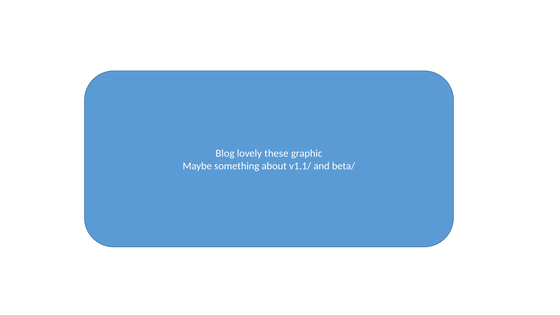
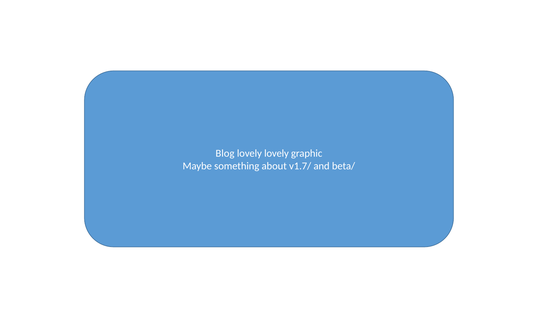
lovely these: these -> lovely (277, 153)
v1.1/: v1.1/ -> v1.7/ (300, 166)
